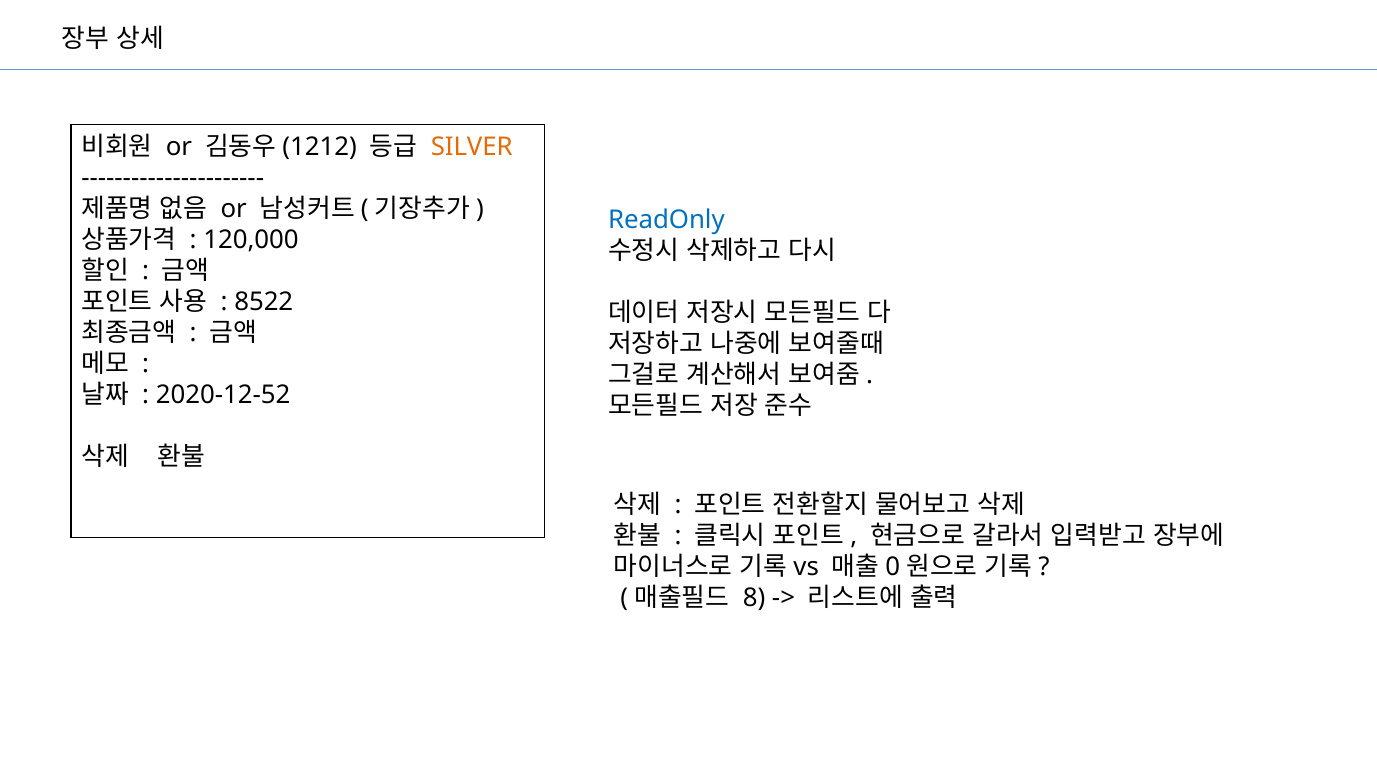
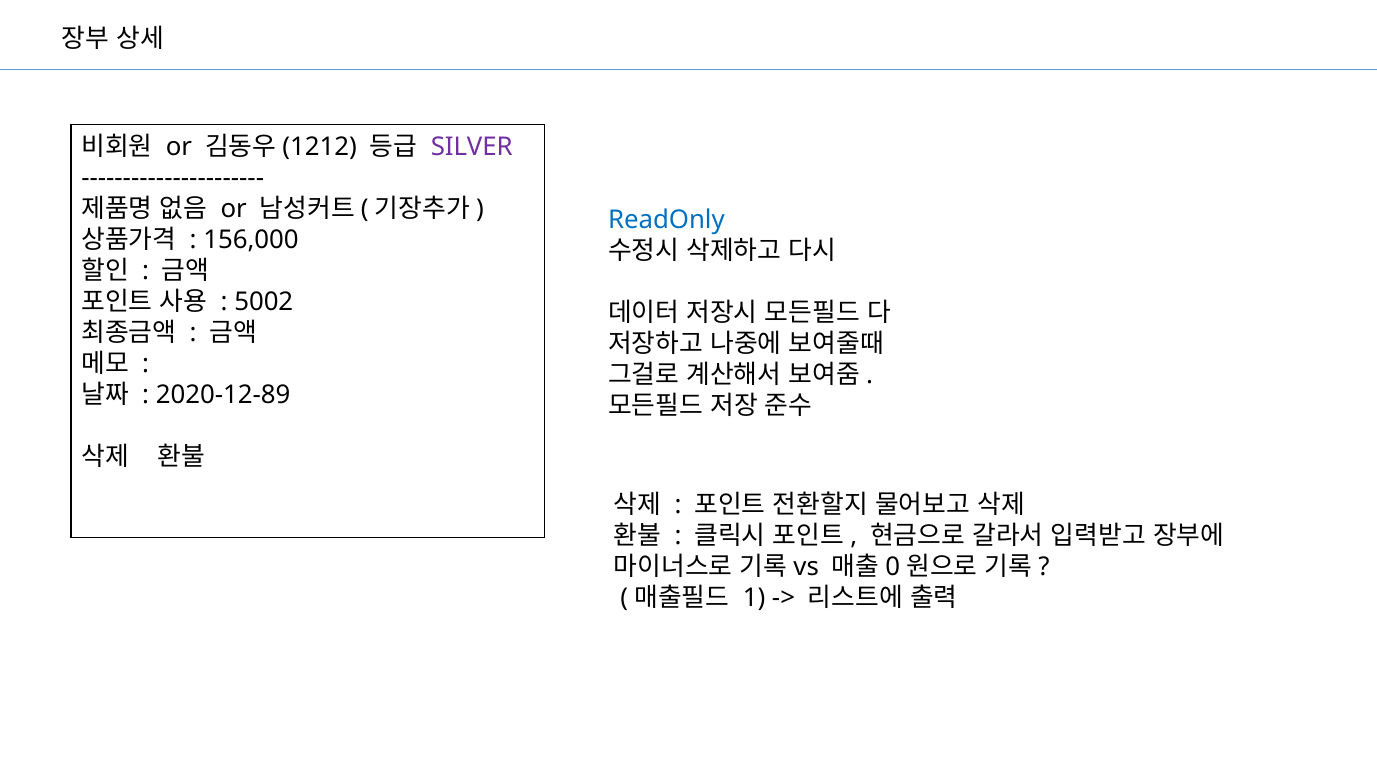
SILVER colour: orange -> purple (472, 147)
120,000: 120,000 -> 156,000 (251, 240)
8522: 8522 -> 5002 (264, 302)
2020-12-52: 2020-12-52 -> 2020-12-89 (223, 395)
8: 8 -> 1 (754, 597)
